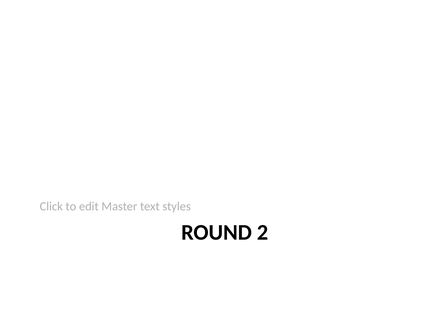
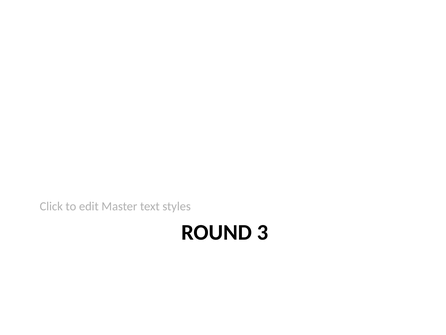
2: 2 -> 3 (263, 232)
